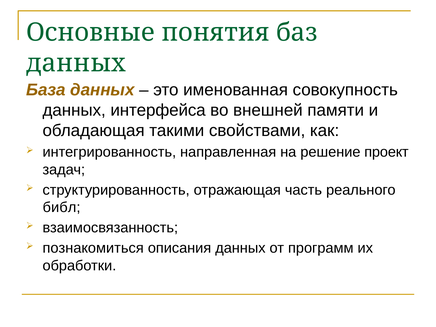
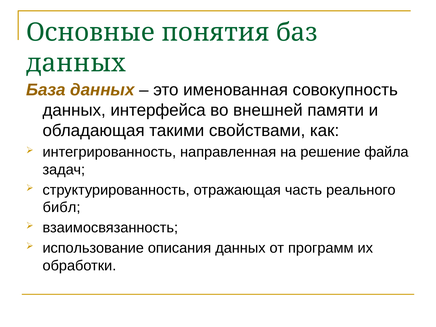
проект: проект -> файла (386, 152)
познакомиться: познакомиться -> использование (93, 248)
